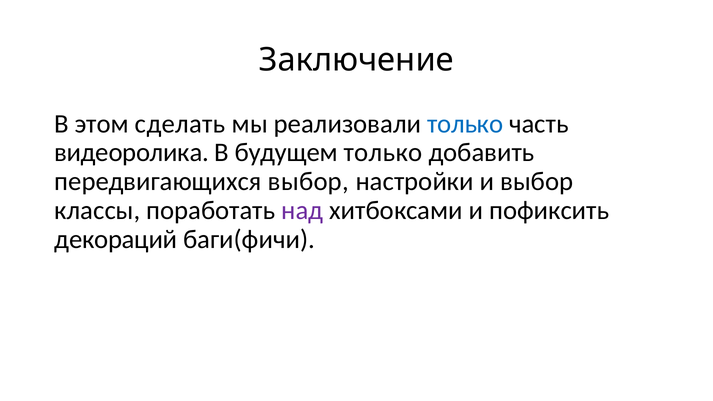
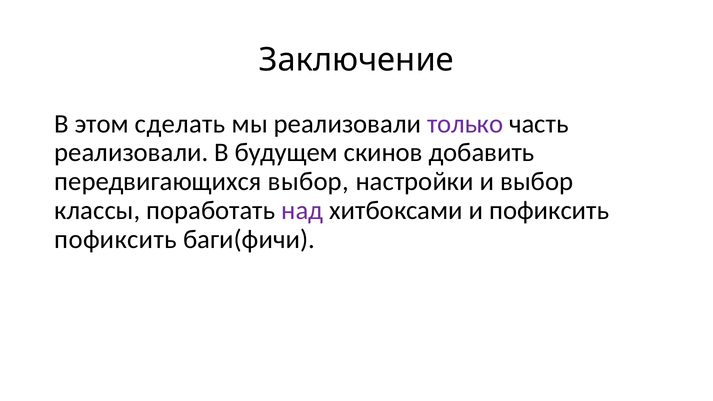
только colour: blue -> purple (465, 124)
видеоролика: видеоролика -> реализовали (131, 153)
будущем только: только -> скинов (383, 153)
декораций: декораций -> пофиксить (116, 239)
